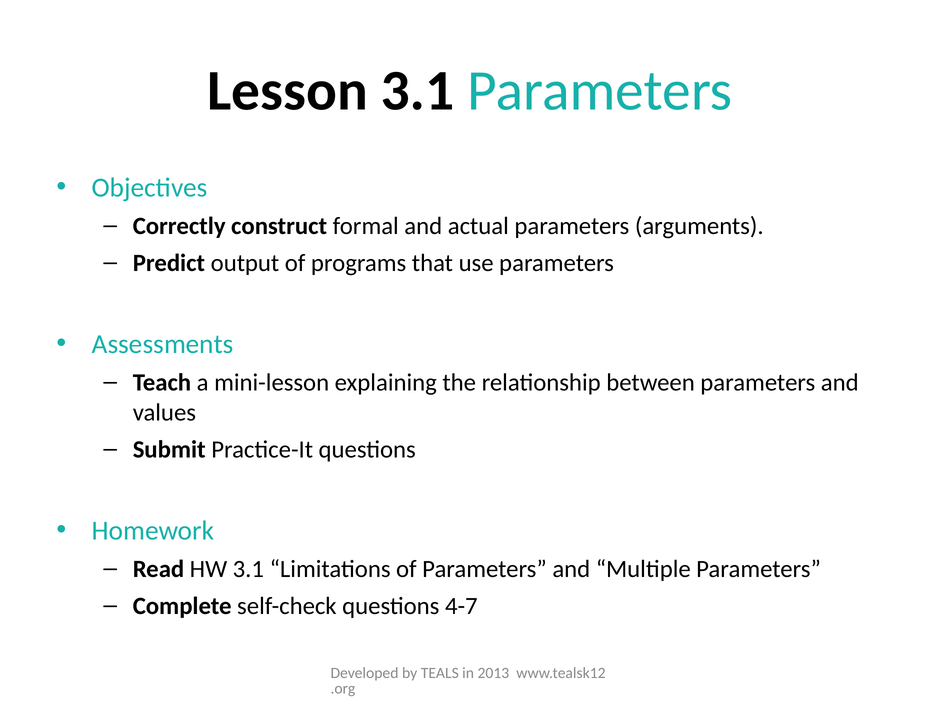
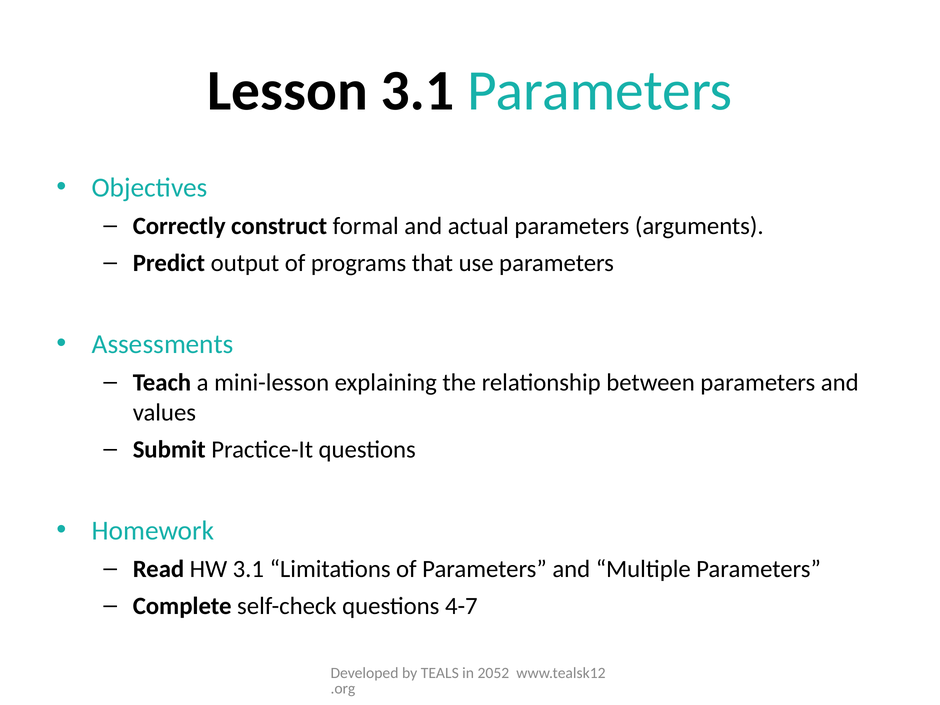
2013: 2013 -> 2052 (493, 673)
